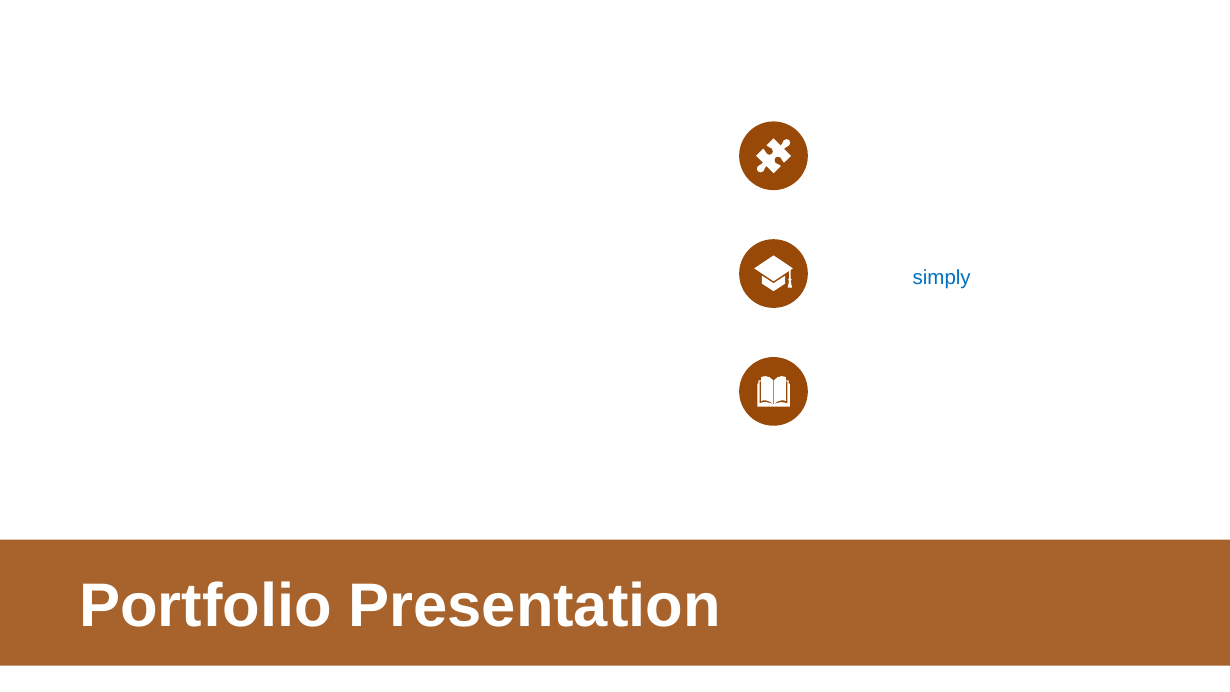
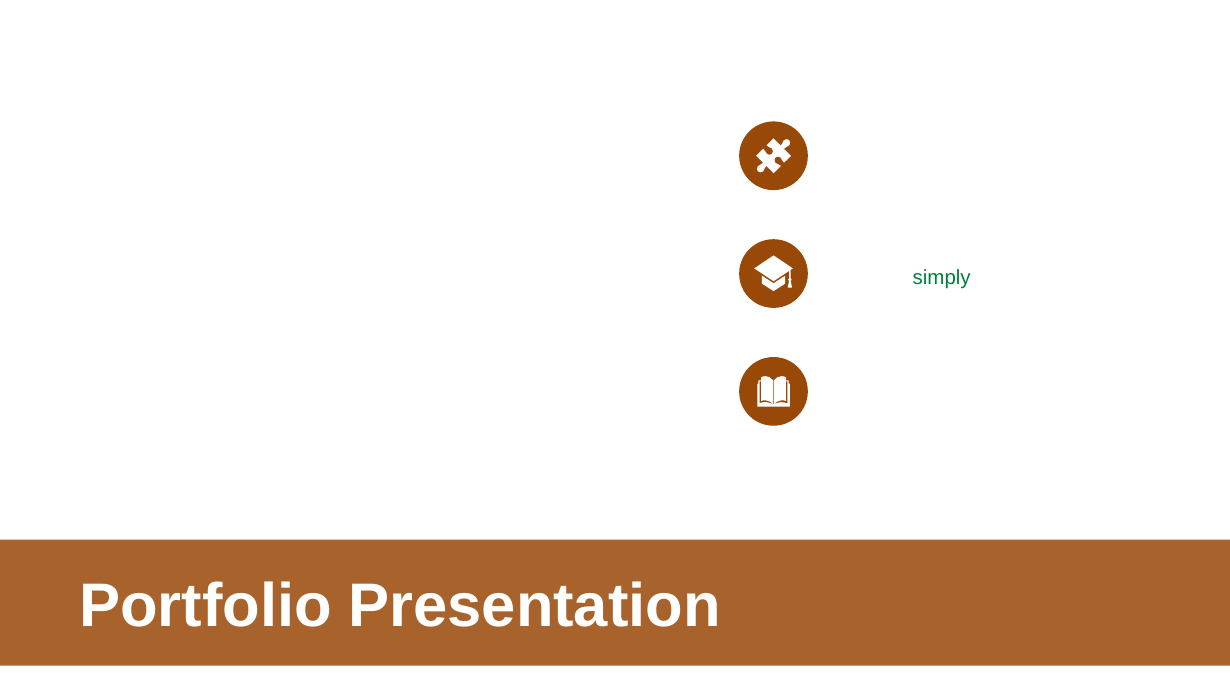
simply colour: blue -> green (942, 278)
